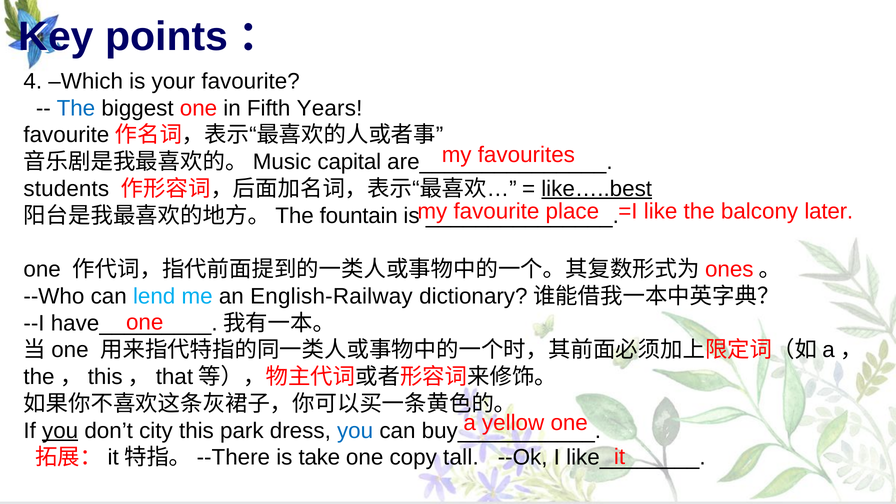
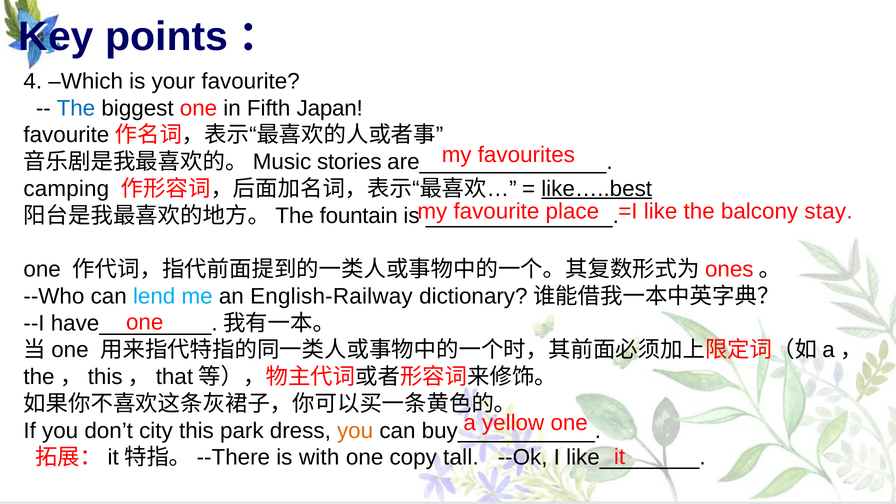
Years: Years -> Japan (330, 108)
capital: capital -> stories (349, 162)
students: students -> camping (66, 189)
later: later -> stay (829, 211)
you underline: present -> none (60, 431)
you colour: blue -> orange (355, 431)
take: take -> with (319, 458)
